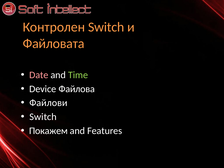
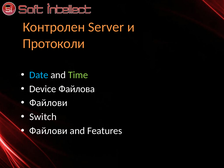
Контролен Switch: Switch -> Server (106, 27)
Файловата: Файловата -> Протоколи (54, 43)
Date colour: pink -> light blue (39, 75)
Покажем: Покажем -> Файлови (48, 131)
